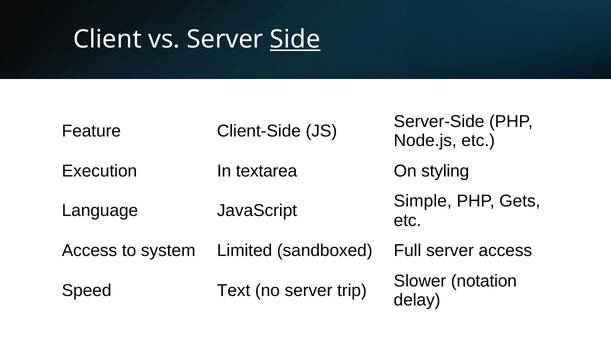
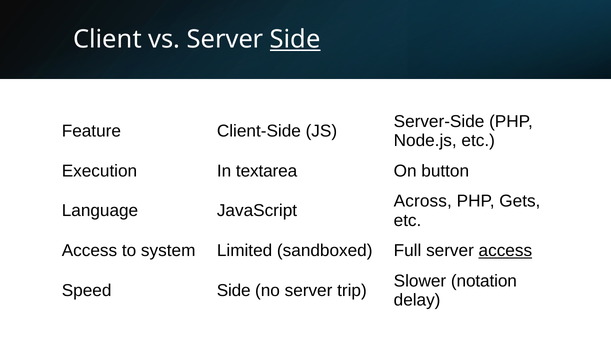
styling: styling -> button (445, 171)
Simple: Simple -> Across (423, 202)
access underline: none -> present (505, 251)
Speed Text: Text -> Side (234, 291)
